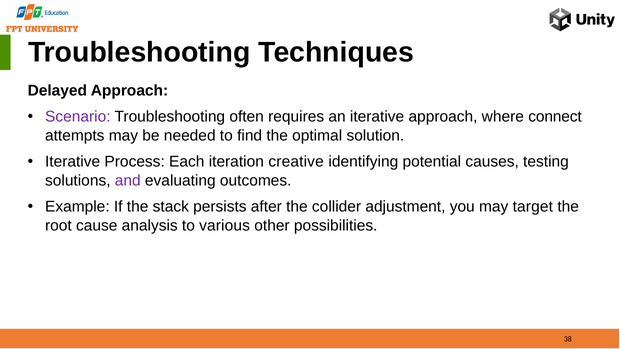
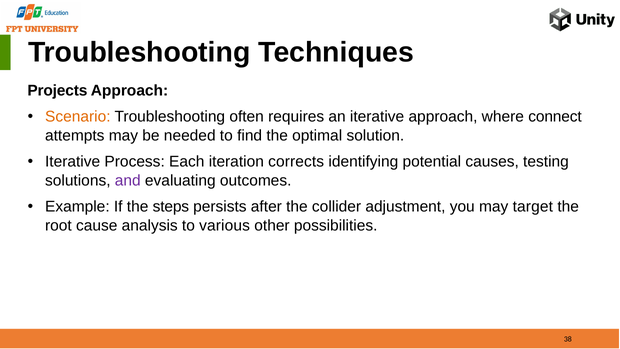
Delayed: Delayed -> Projects (57, 90)
Scenario colour: purple -> orange (78, 117)
creative: creative -> corrects (296, 162)
stack: stack -> steps (171, 207)
